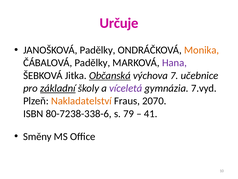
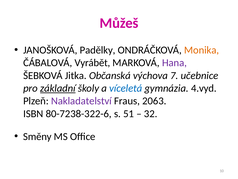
Určuje: Určuje -> Můžeš (119, 23)
ČÁBALOVÁ Padělky: Padělky -> Vyrábět (92, 63)
Občanská underline: present -> none (110, 75)
víceletá colour: purple -> blue (126, 88)
7.vyd: 7.vyd -> 4.vyd (204, 88)
Nakladatelství colour: orange -> purple (81, 101)
2070: 2070 -> 2063 (154, 101)
80-7238-338-6: 80-7238-338-6 -> 80-7238-322-6 (79, 113)
79: 79 -> 51 (129, 113)
41: 41 -> 32 (151, 113)
